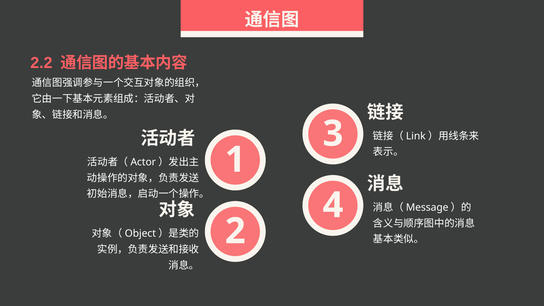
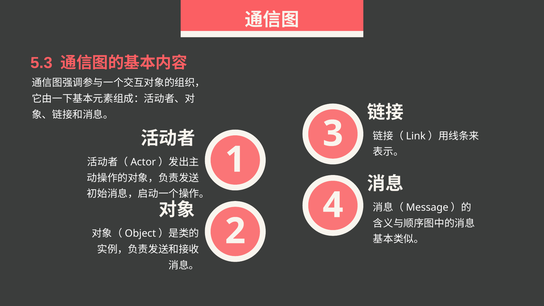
2.2: 2.2 -> 5.3 (41, 63)
